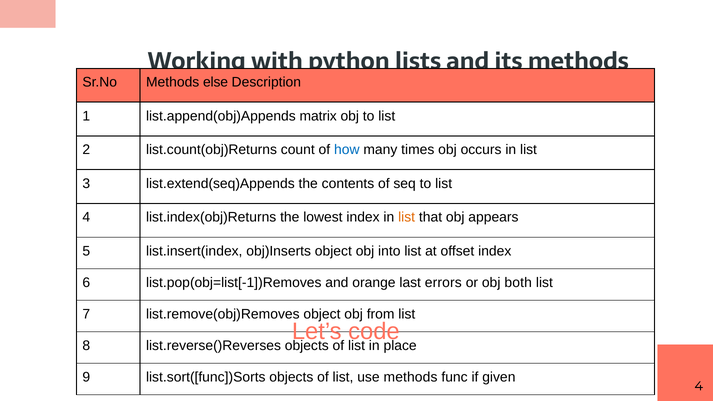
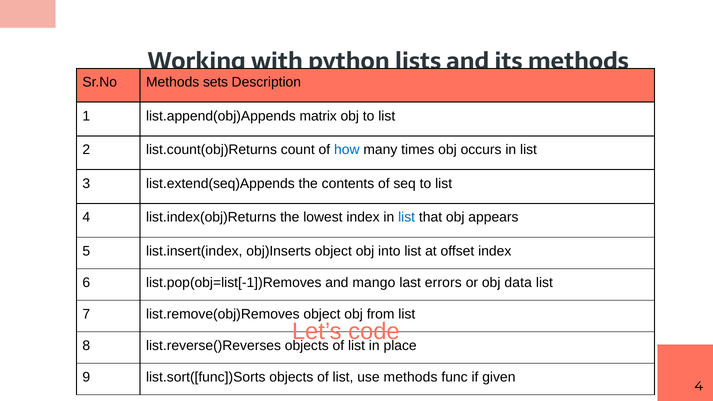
else: else -> sets (216, 82)
list colour: orange -> blue (407, 217)
orange: orange -> mango (374, 283)
both: both -> data (518, 283)
